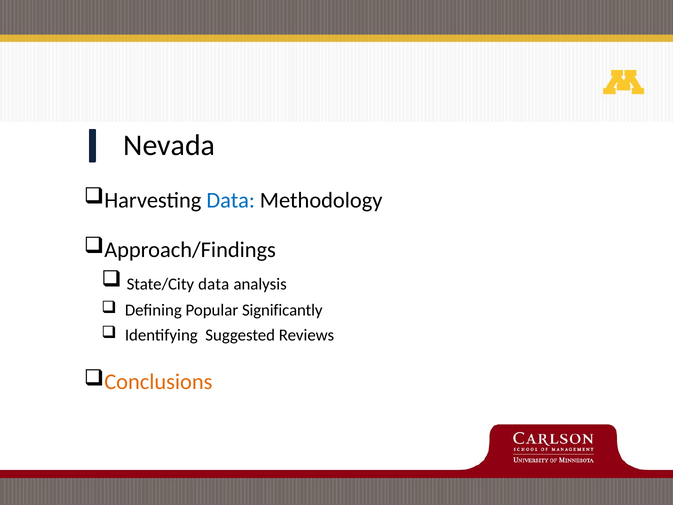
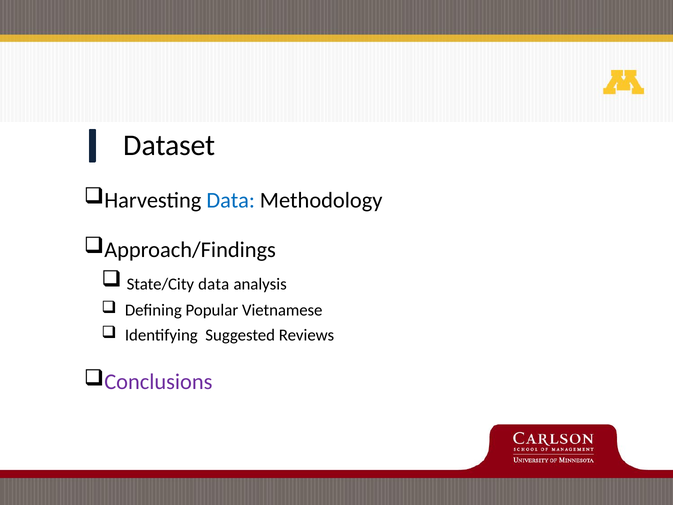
Nevada: Nevada -> Dataset (169, 145)
Significantly: Significantly -> Vietnamese (282, 310)
Conclusions colour: orange -> purple (158, 382)
